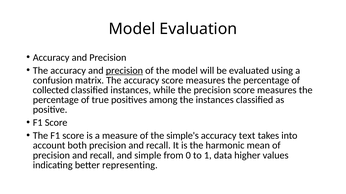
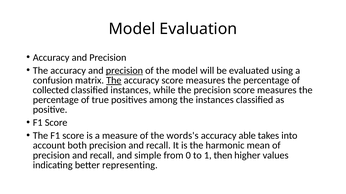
The underline: none -> present (114, 81)
simple's: simple's -> words's (183, 136)
text: text -> able (247, 136)
data: data -> then (223, 156)
